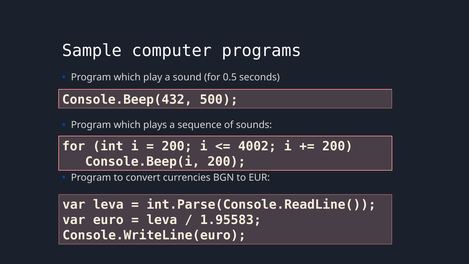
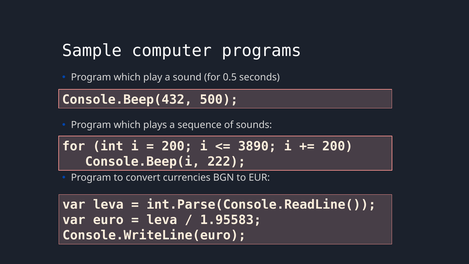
4002: 4002 -> 3890 (257, 146)
Console.Beep(i 200: 200 -> 222 (227, 161)
